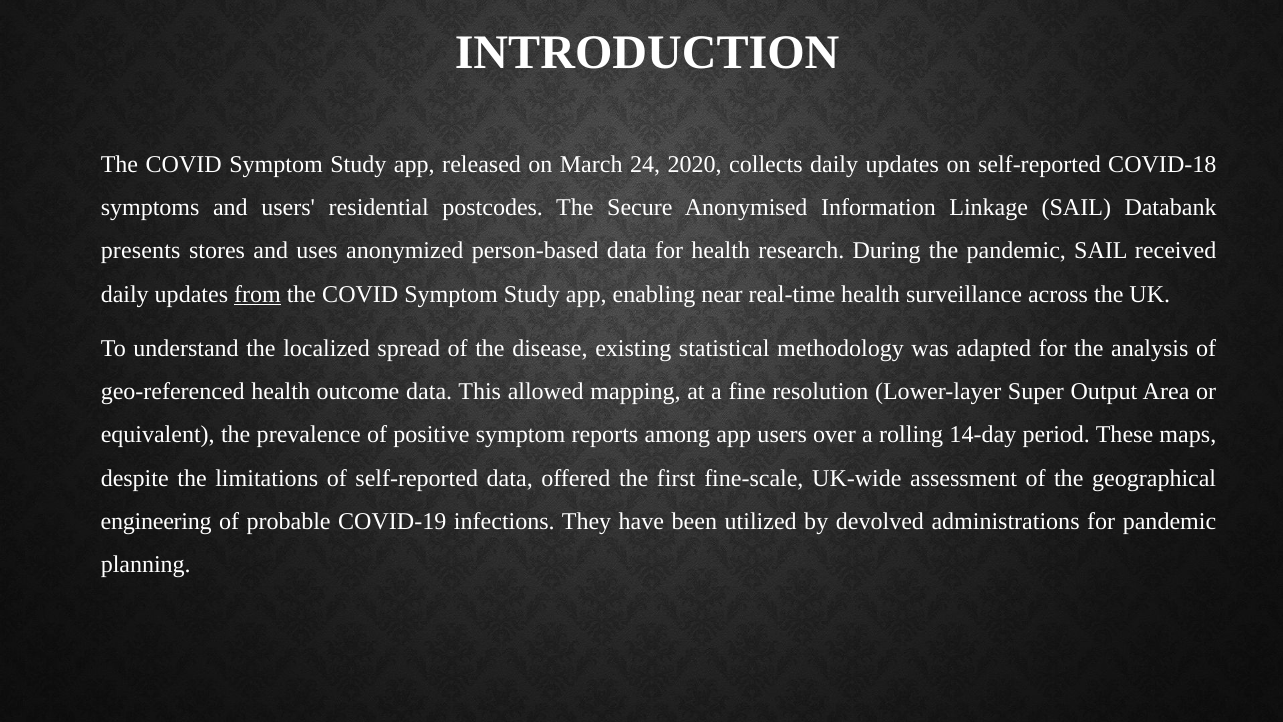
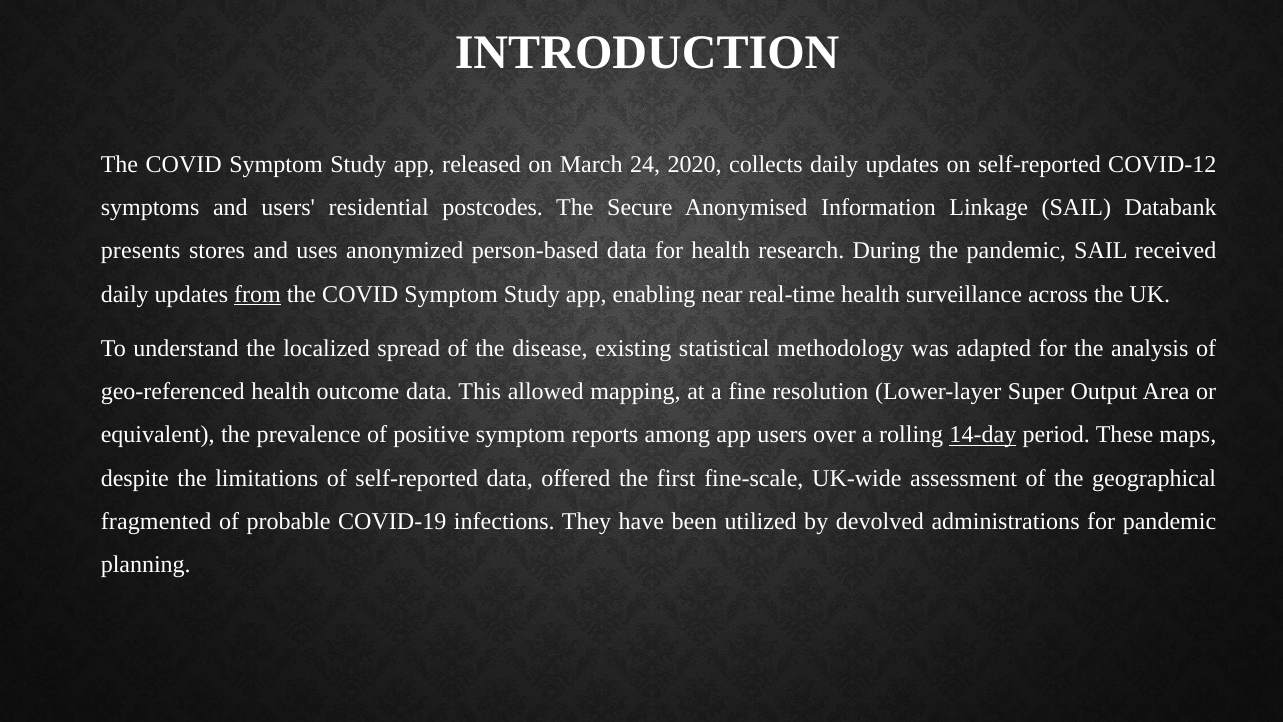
COVID-18: COVID-18 -> COVID-12 (1162, 164)
14-day underline: none -> present (983, 435)
engineering: engineering -> fragmented (156, 521)
